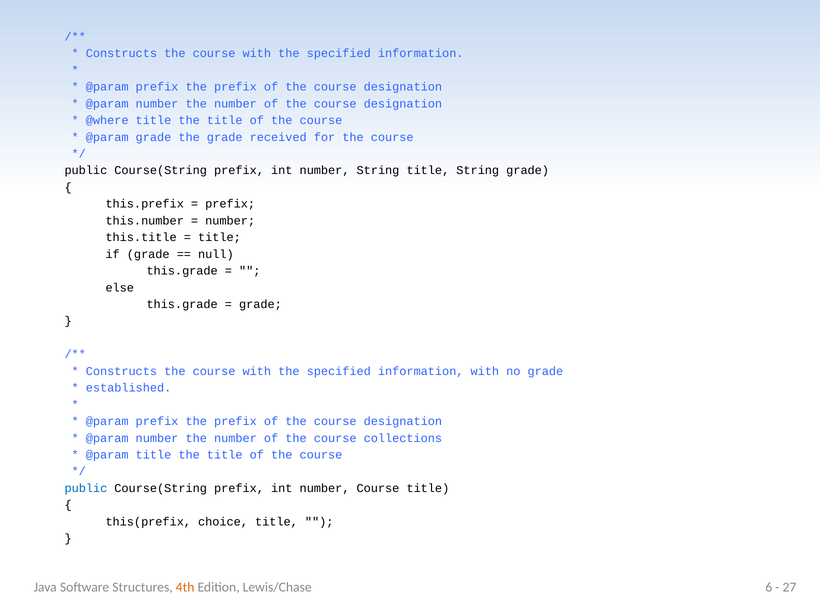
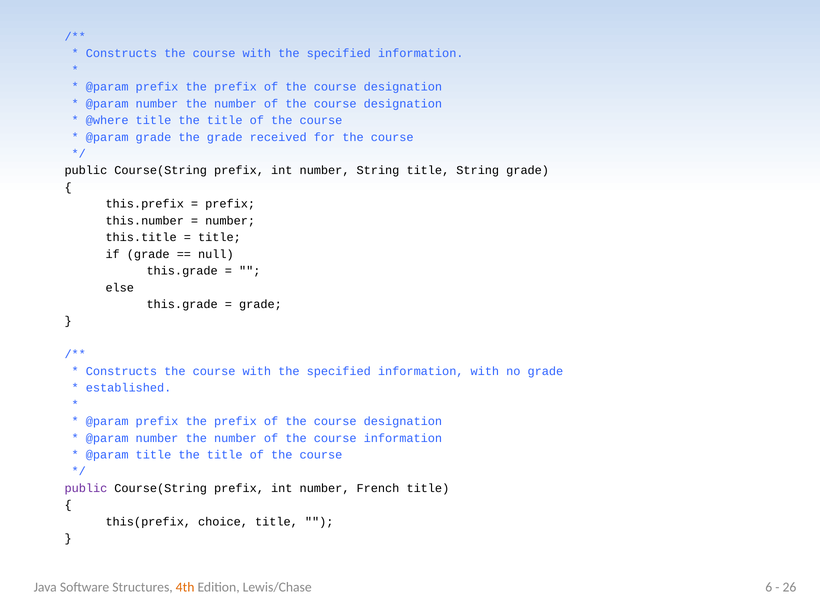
course collections: collections -> information (403, 438)
public colour: blue -> purple (86, 488)
number Course: Course -> French (378, 488)
27: 27 -> 26 (789, 587)
